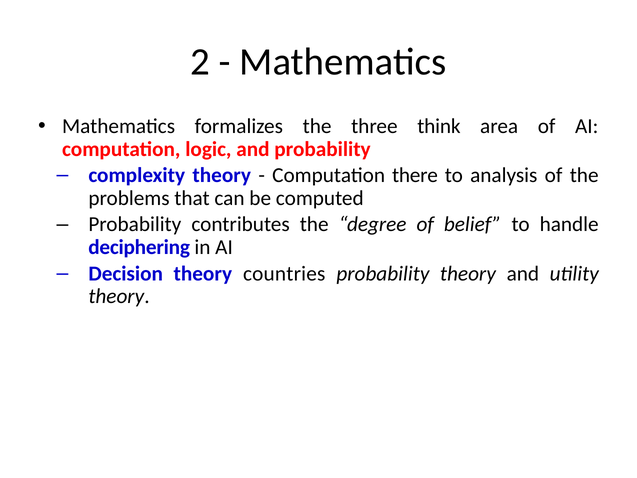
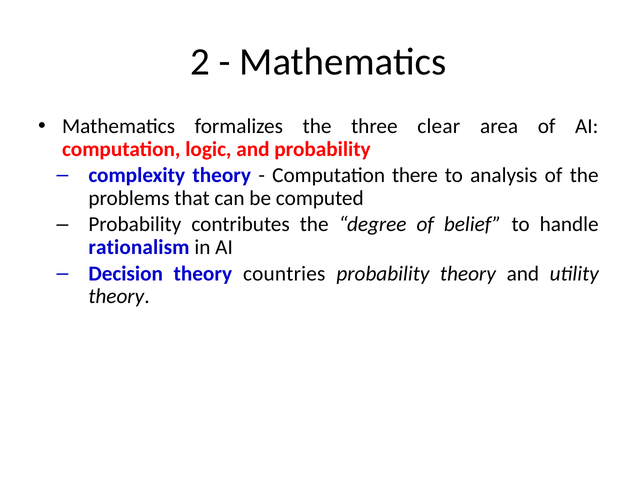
think: think -> clear (439, 126)
deciphering: deciphering -> rationalism (139, 247)
